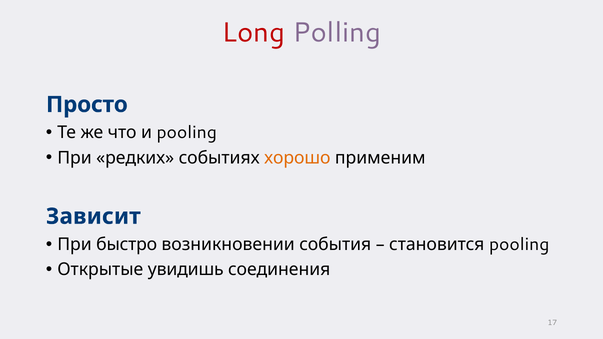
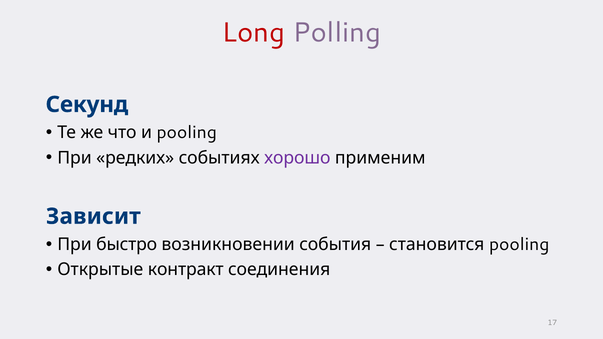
Просто: Просто -> Секунд (87, 105)
хорошо colour: orange -> purple (297, 158)
увидишь: увидишь -> контракт (186, 270)
